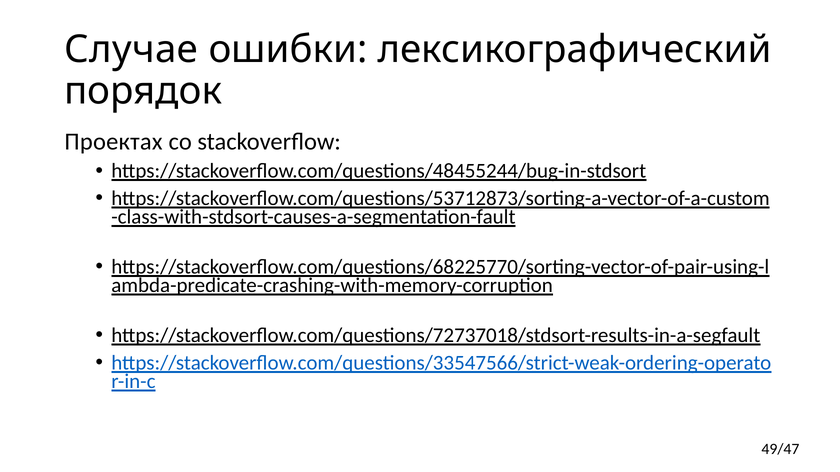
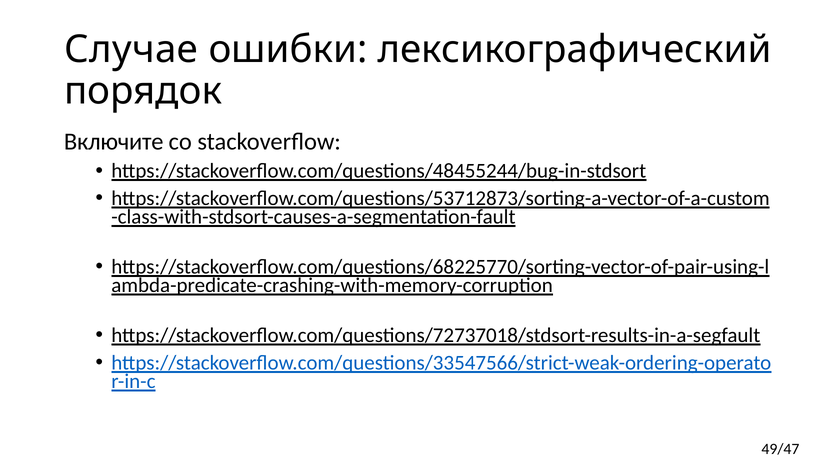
Проектах: Проектах -> Включите (114, 142)
